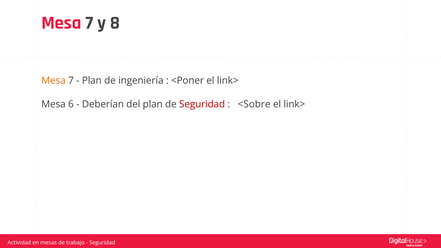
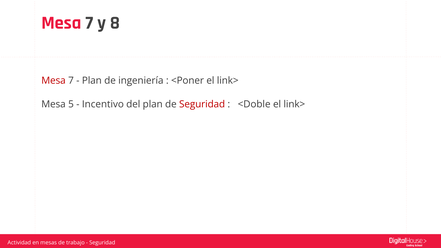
Mesa colour: orange -> red (54, 81)
6: 6 -> 5 (71, 104)
Deberían: Deberían -> Incentivo (103, 104)
<Sobre: <Sobre -> <Doble (254, 104)
